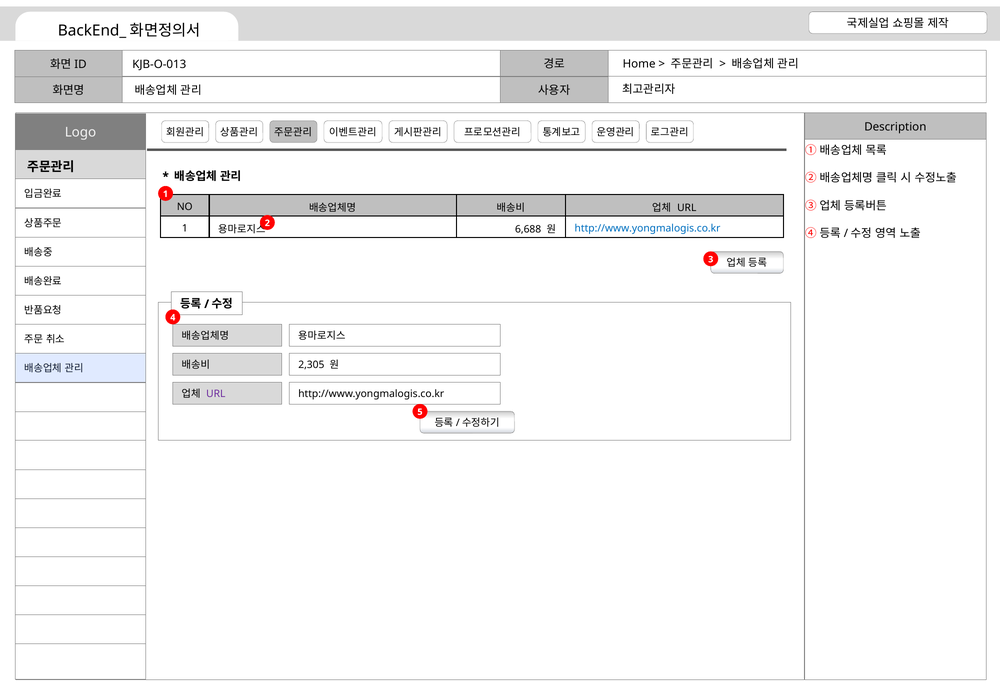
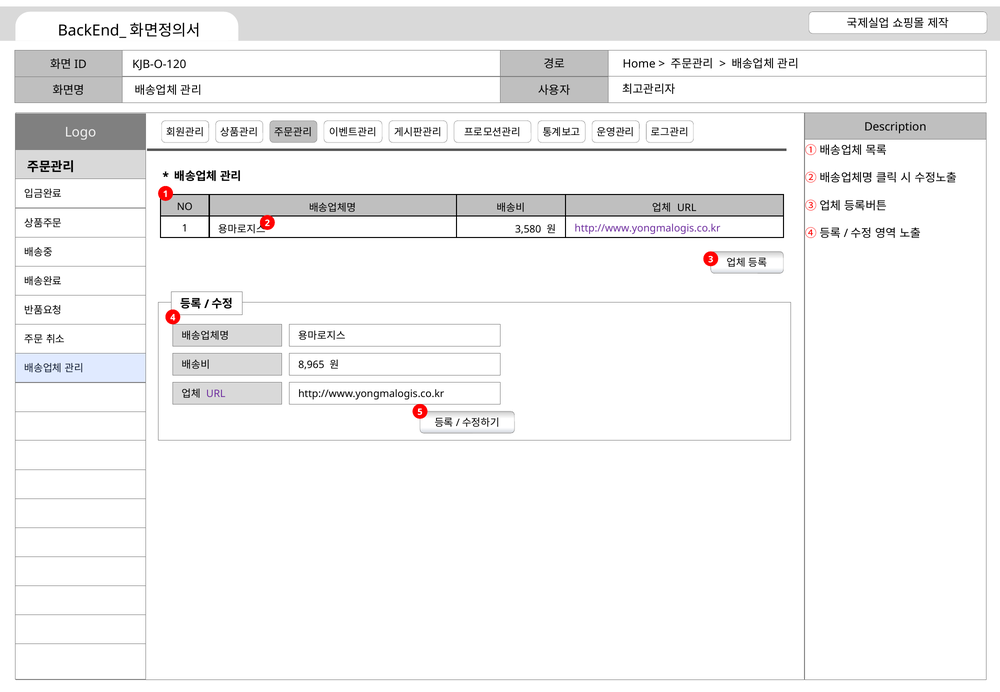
KJB-O-013: KJB-O-013 -> KJB-O-120 (159, 65)
6,688: 6,688 -> 3,580 (528, 229)
http://www.yongmalogis.co.kr colour: blue -> purple (648, 228)
2,305: 2,305 -> 8,965 (311, 365)
